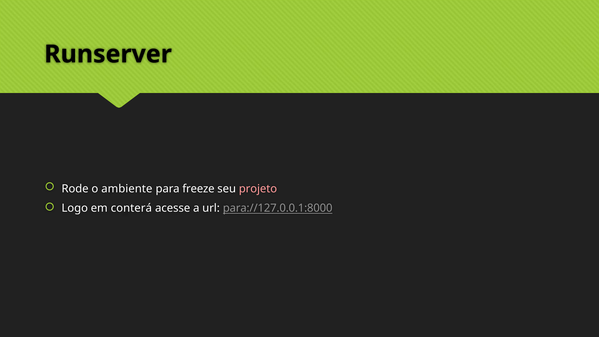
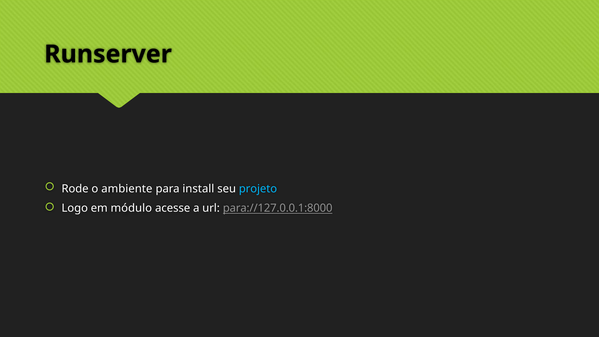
freeze: freeze -> install (198, 189)
projeto colour: pink -> light blue (258, 189)
conterá: conterá -> módulo (131, 208)
